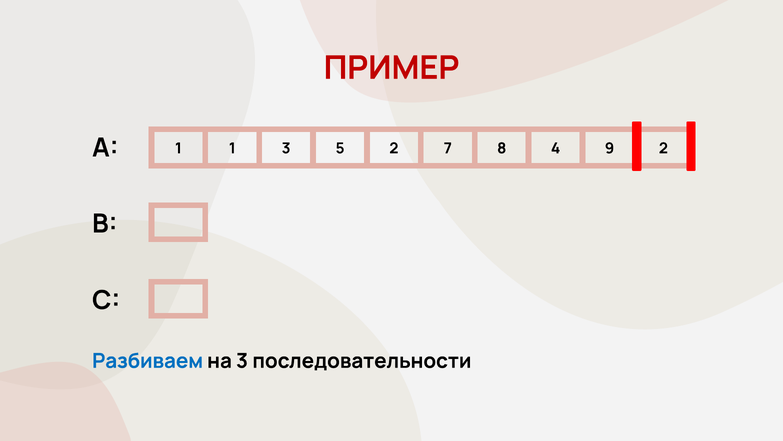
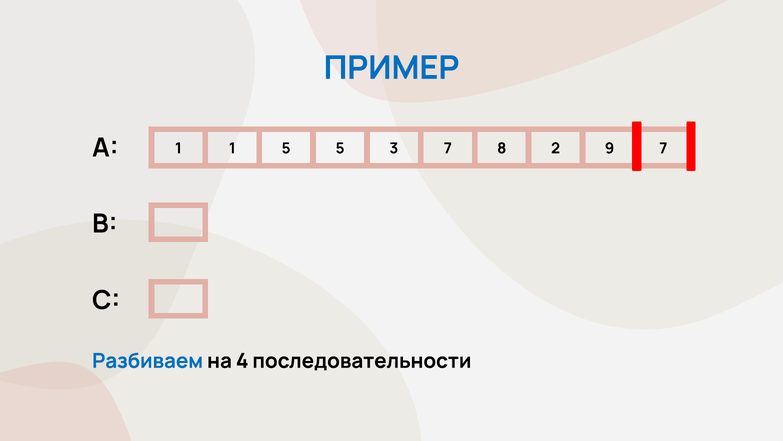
ПРИМЕР colour: red -> blue (391, 68)
1 3: 3 -> 5 (286, 148)
5 2: 2 -> 3 (394, 148)
4: 4 -> 2 (556, 148)
9 2: 2 -> 7 (663, 148)
на 3: 3 -> 4 (242, 361)
